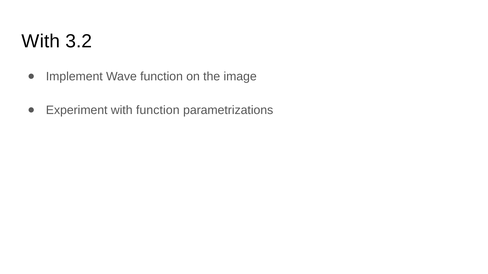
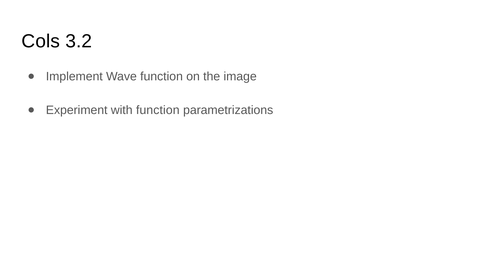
With: With -> Cols (41, 41)
